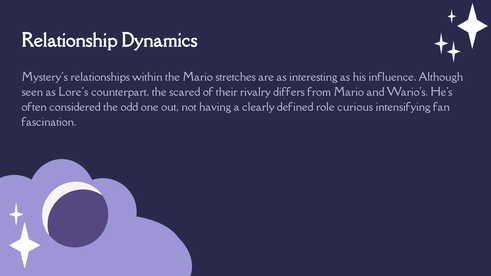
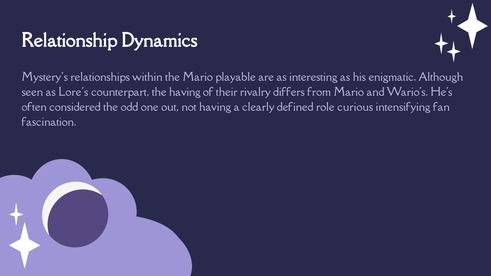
stretches: stretches -> playable (236, 77)
influence: influence -> enigmatic (392, 77)
the scared: scared -> having (185, 92)
